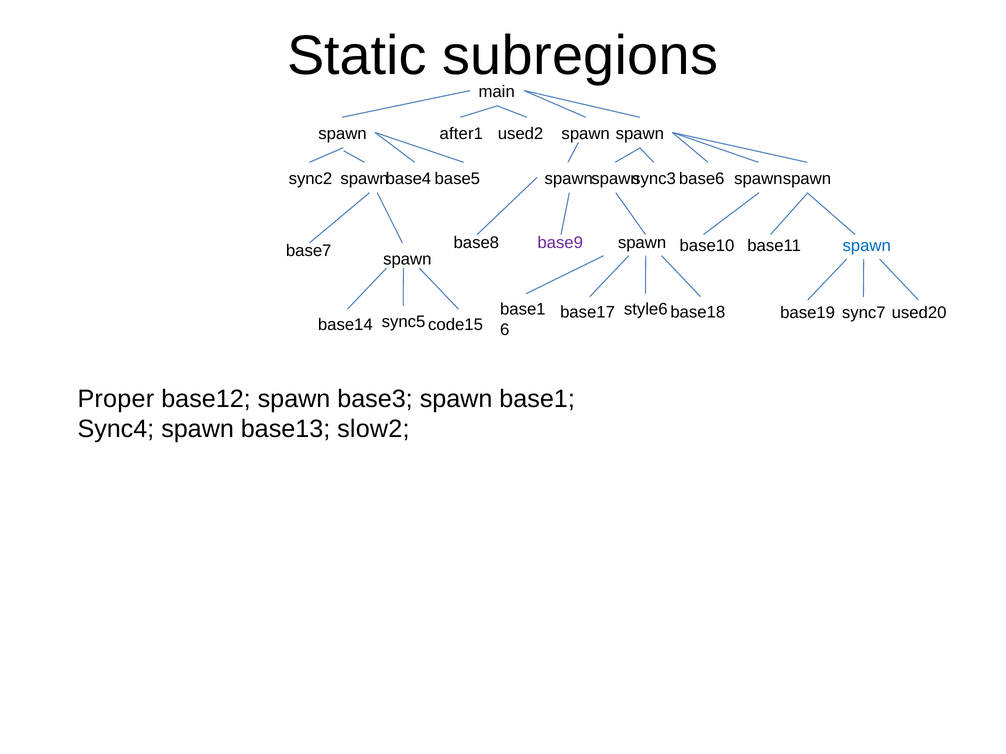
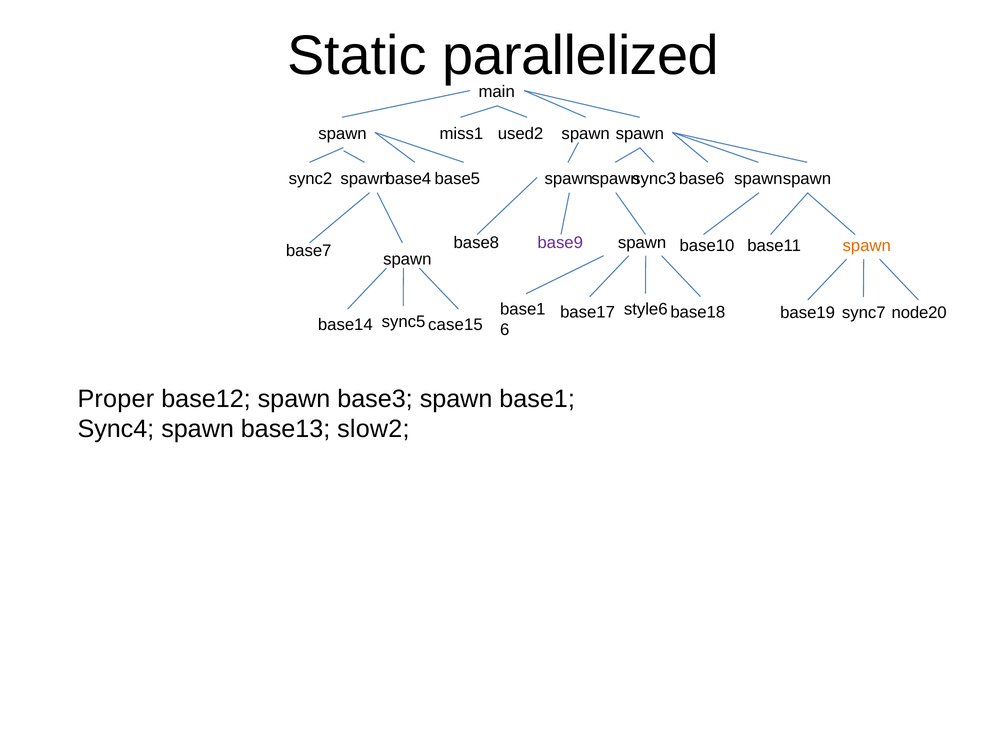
subregions: subregions -> parallelized (581, 56)
after1: after1 -> miss1 (461, 134)
spawn colour: blue -> orange (867, 246)
used20: used20 -> node20 (919, 313)
code15: code15 -> case15 (455, 325)
